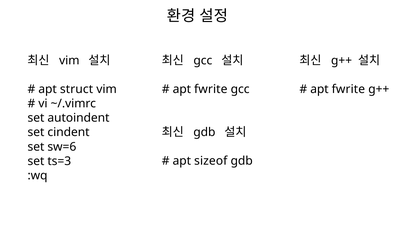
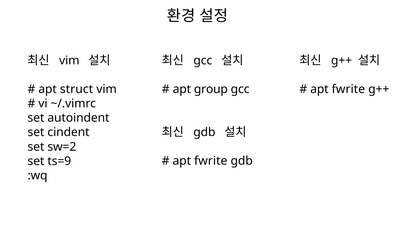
fwrite: fwrite -> group (211, 89)
sw=6: sw=6 -> sw=2 (62, 147)
sizeof: sizeof -> fwrite (211, 161)
ts=3: ts=3 -> ts=9 (59, 161)
